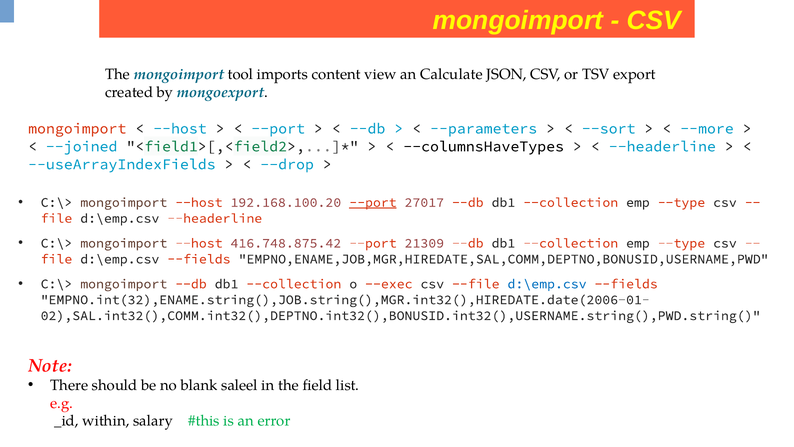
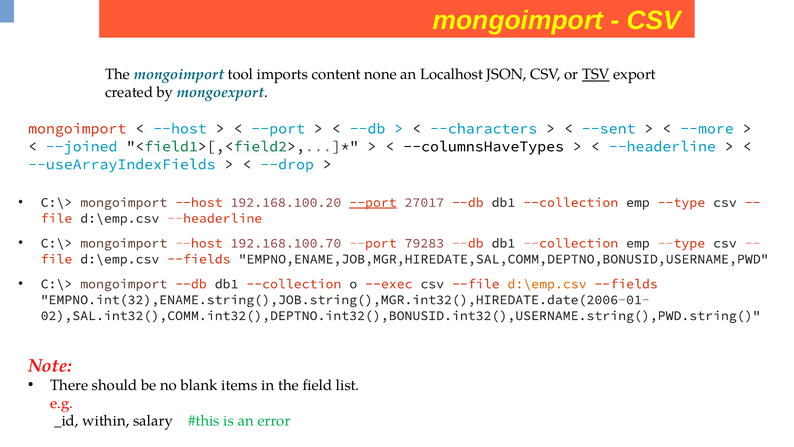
view: view -> none (381, 75)
Calculate: Calculate -> Localhost (451, 75)
TSV underline: none -> present (596, 75)
--parameters: --parameters -> --characters (484, 128)
--sort: --sort -> --sent (609, 128)
416.748.875.42: 416.748.875.42 -> 192.168.100.70 (286, 243)
21309: 21309 -> 79283 (424, 243)
d:\emp.csv colour: blue -> orange (547, 284)
saleel: saleel -> items (239, 385)
